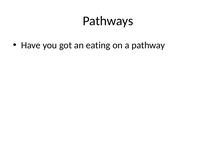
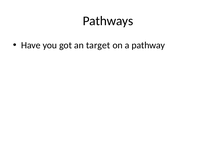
eating: eating -> target (98, 45)
